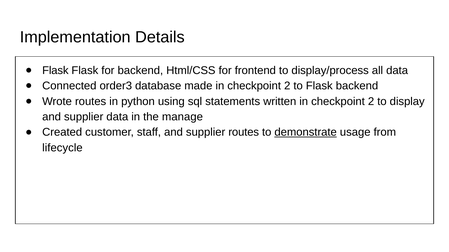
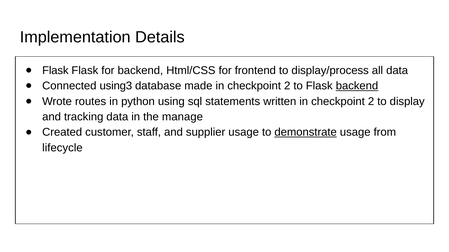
order3: order3 -> using3 (116, 86)
backend underline: none -> present (357, 86)
supplier: supplier -> tracking (84, 117)
supplier routes: routes -> usage (244, 133)
